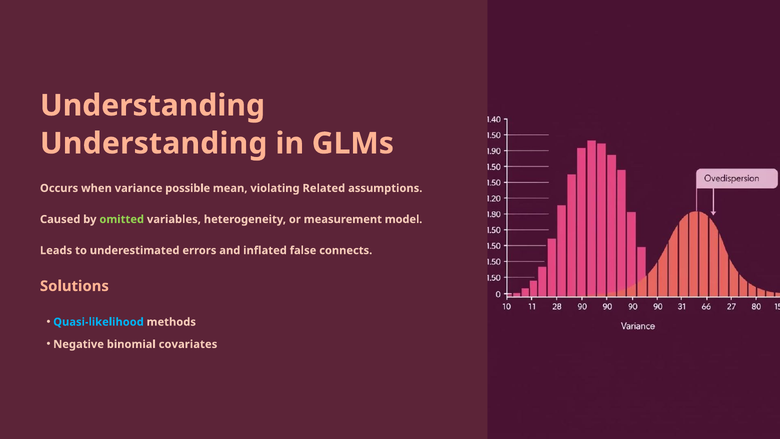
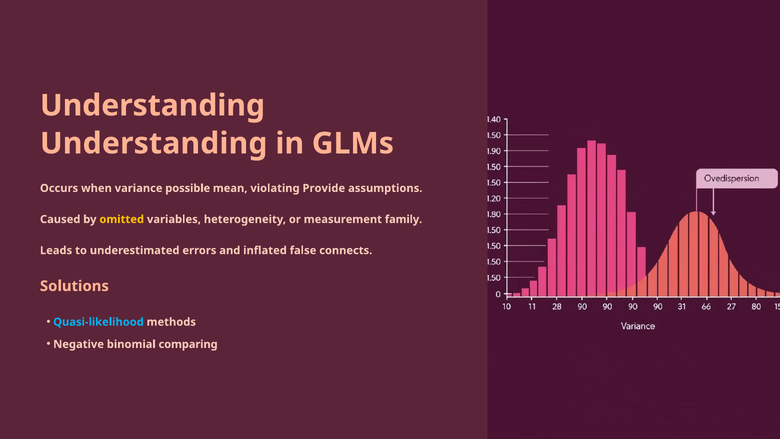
Related: Related -> Provide (324, 188)
omitted colour: light green -> yellow (122, 219)
model: model -> family (404, 219)
covariates: covariates -> comparing (188, 344)
